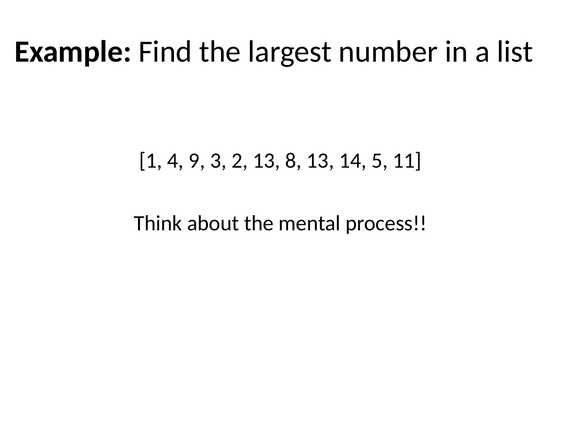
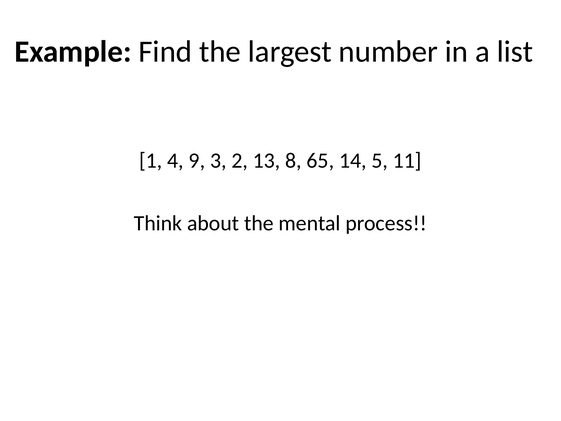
8 13: 13 -> 65 (320, 160)
